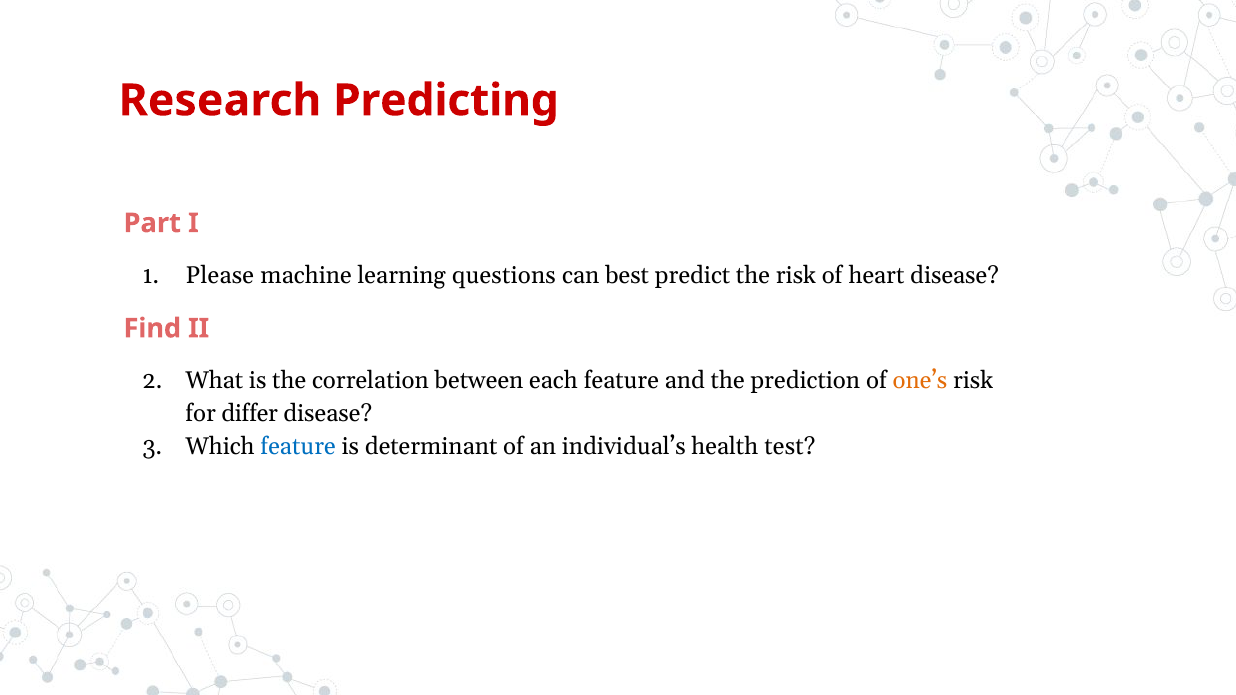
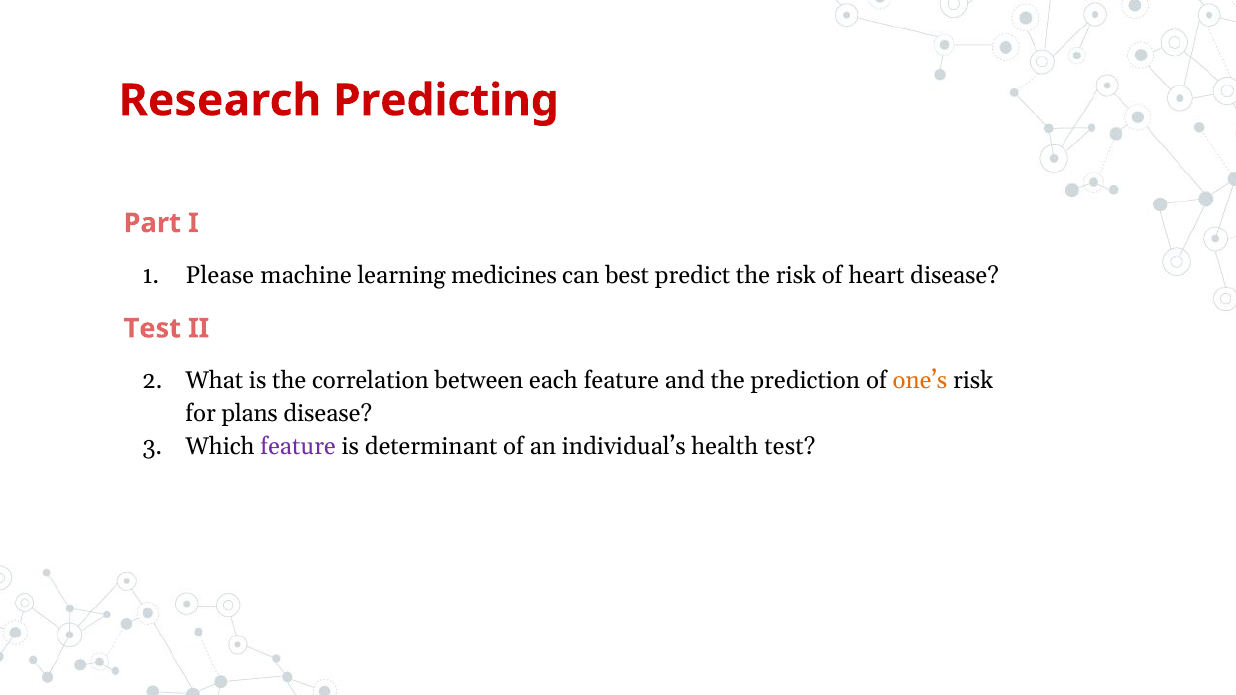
questions: questions -> medicines (504, 275)
Find: Find -> Test (152, 329)
differ: differ -> plans (250, 414)
feature colour: blue -> purple (298, 447)
